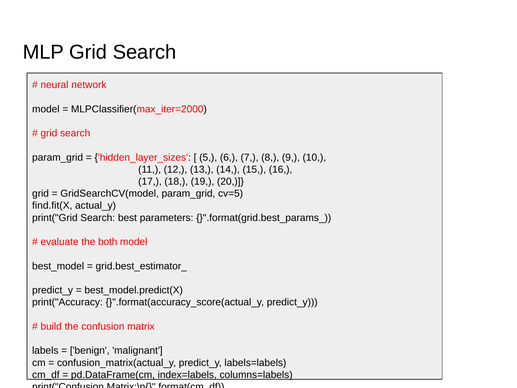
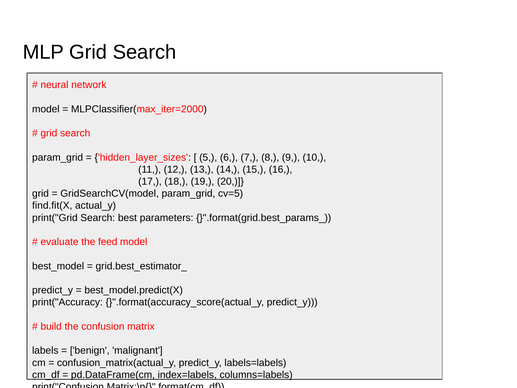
both: both -> feed (108, 242)
